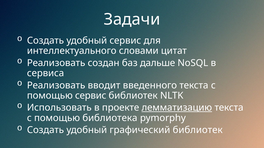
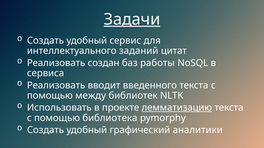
Задачи underline: none -> present (132, 19)
словами: словами -> заданий (139, 51)
дальше: дальше -> работы (157, 63)
помощью сервис: сервис -> между (91, 96)
графический библиотек: библиотек -> аналитики (198, 130)
